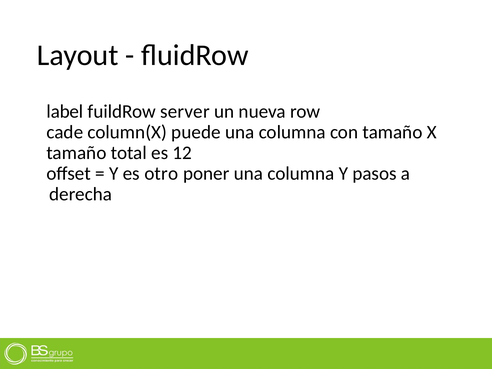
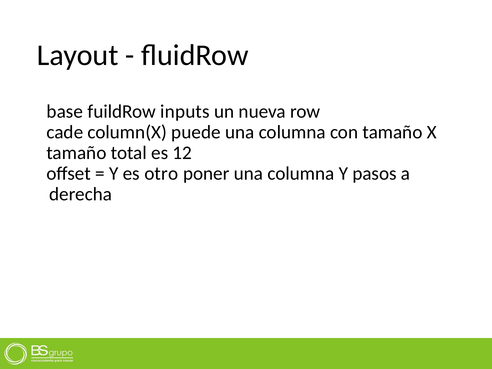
label: label -> base (65, 112)
server: server -> inputs (185, 112)
